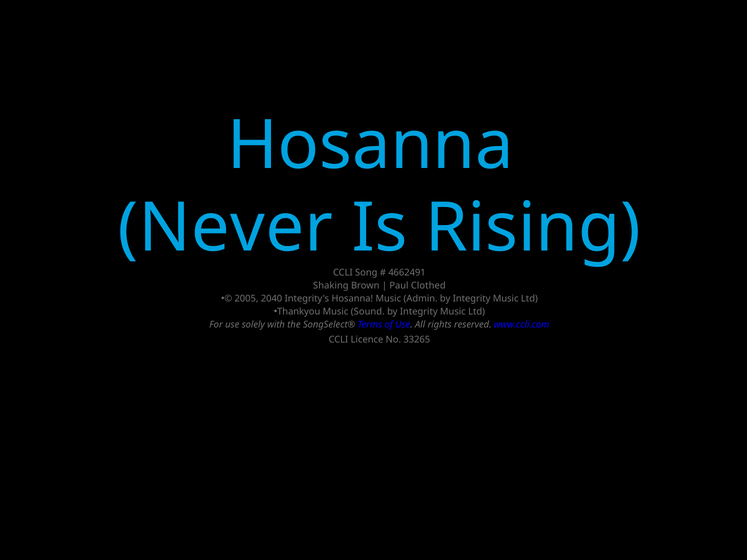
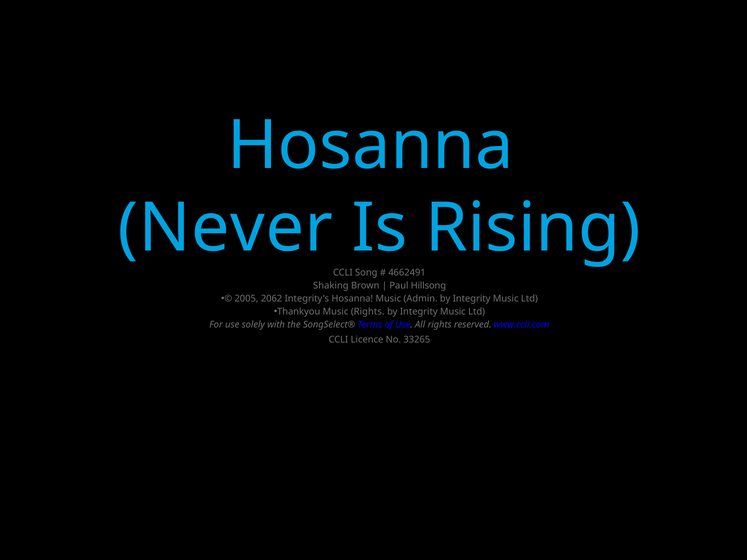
Clothed: Clothed -> Hillsong (428, 286)
2040: 2040 -> 2062 (272, 299)
Music Sound: Sound -> Rights (368, 312)
